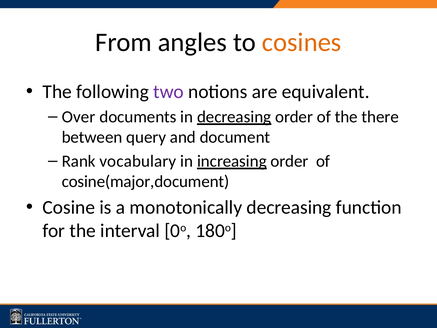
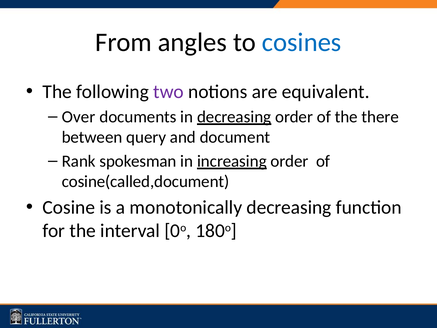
cosines colour: orange -> blue (302, 42)
vocabulary: vocabulary -> spokesman (138, 161)
cosine(major,document: cosine(major,document -> cosine(called,document (145, 181)
